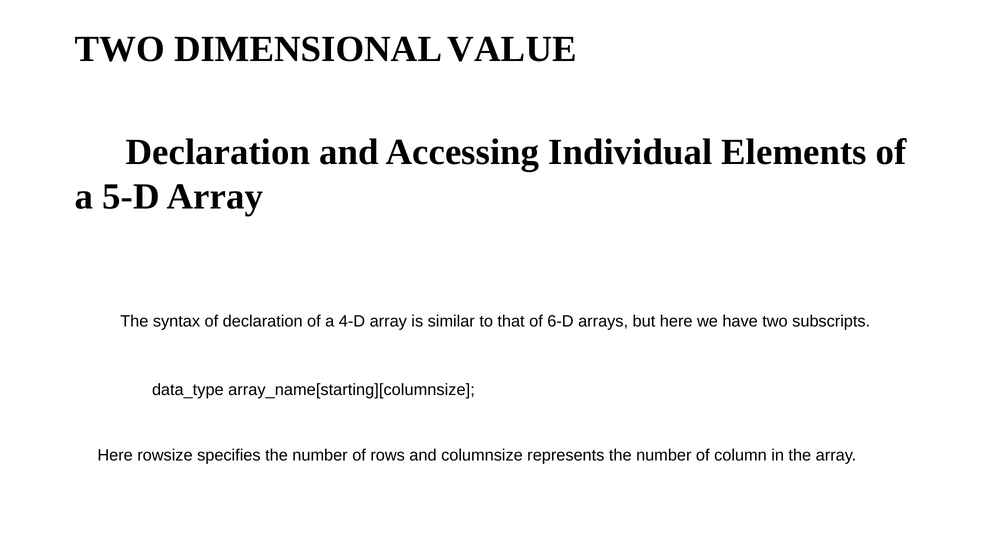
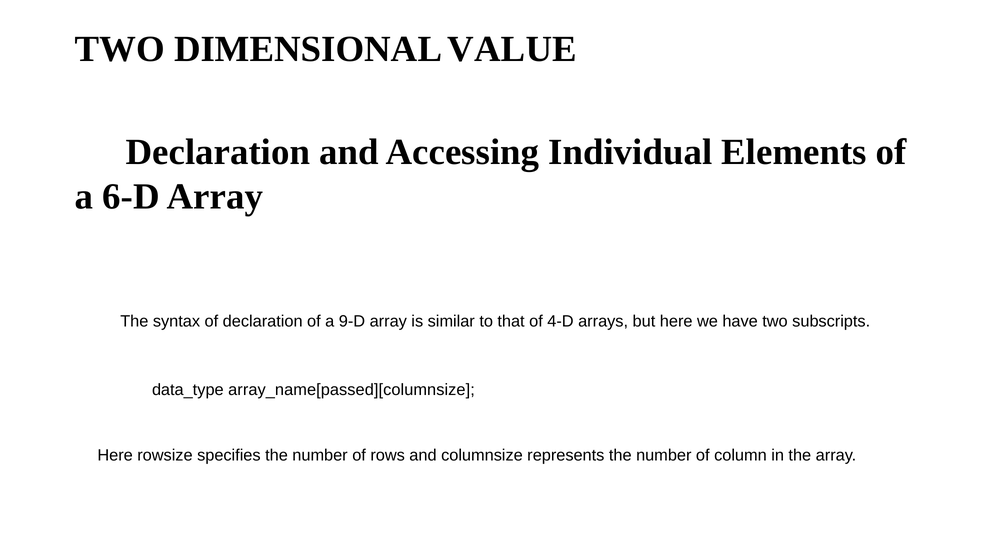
5-D: 5-D -> 6-D (131, 196)
4-D: 4-D -> 9-D (352, 321)
6-D: 6-D -> 4-D (560, 321)
array_name[starting][columnsize: array_name[starting][columnsize -> array_name[passed][columnsize (351, 390)
